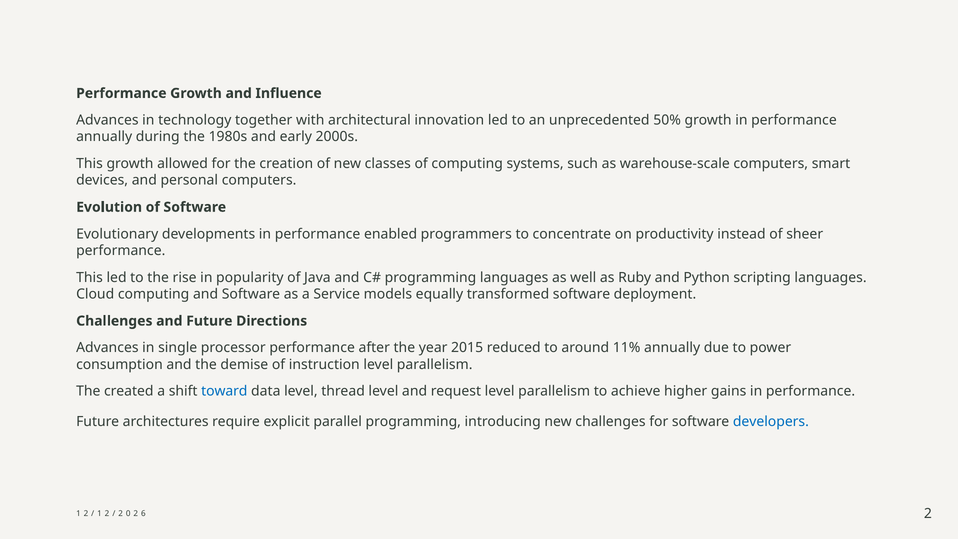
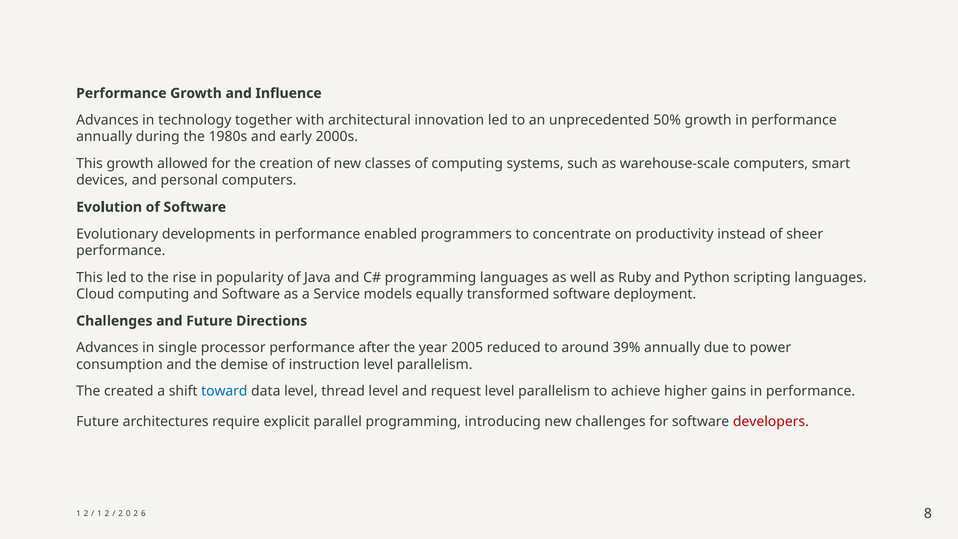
2015: 2015 -> 2005 (467, 348)
11%: 11% -> 39% (627, 348)
developers colour: blue -> red (771, 421)
2: 2 -> 8 (928, 514)
